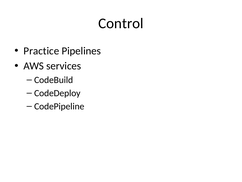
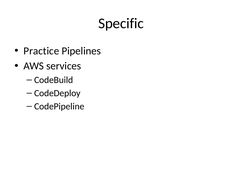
Control: Control -> Specific (121, 23)
